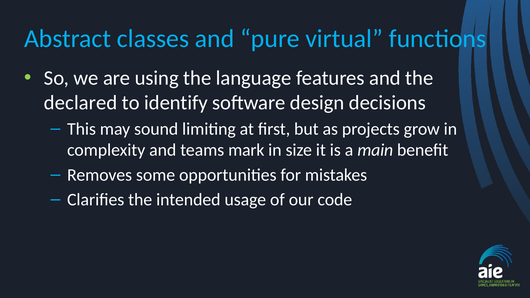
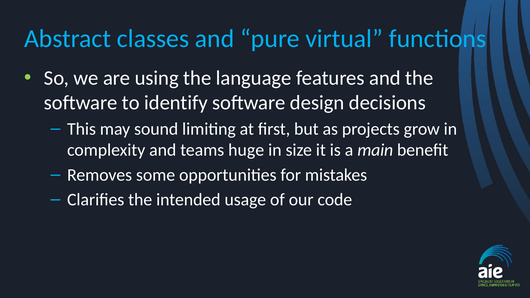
declared: declared -> software (81, 103)
mark: mark -> huge (246, 150)
